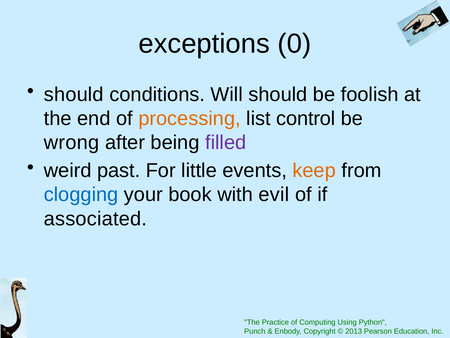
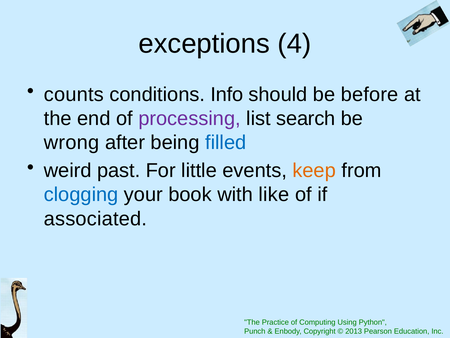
0: 0 -> 4 (294, 44)
should: should -> counts (74, 94)
Will: Will -> Info (227, 94)
foolish: foolish -> before (370, 94)
processing colour: orange -> purple (190, 118)
control: control -> search (306, 118)
filled colour: purple -> blue (226, 142)
evil: evil -> like (274, 194)
